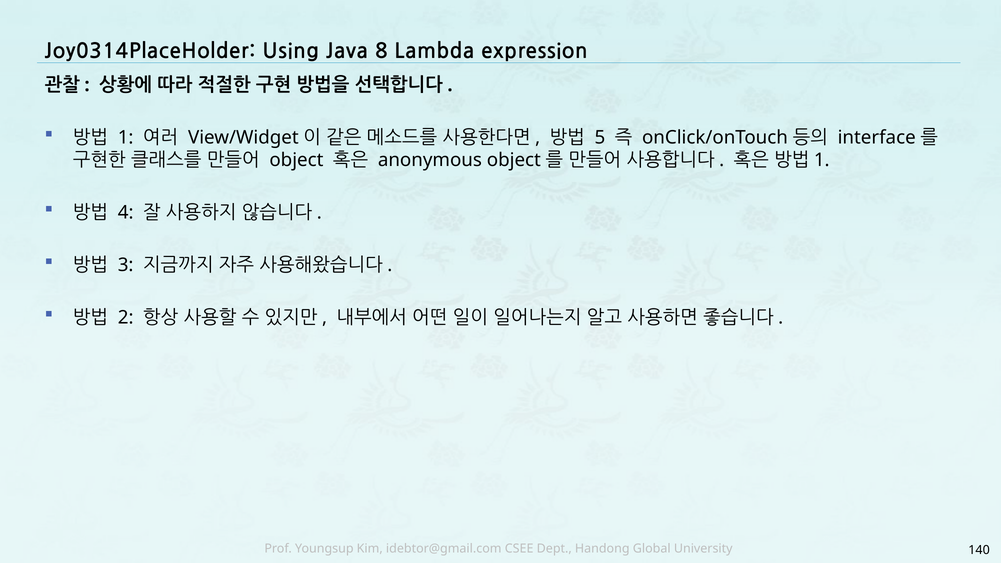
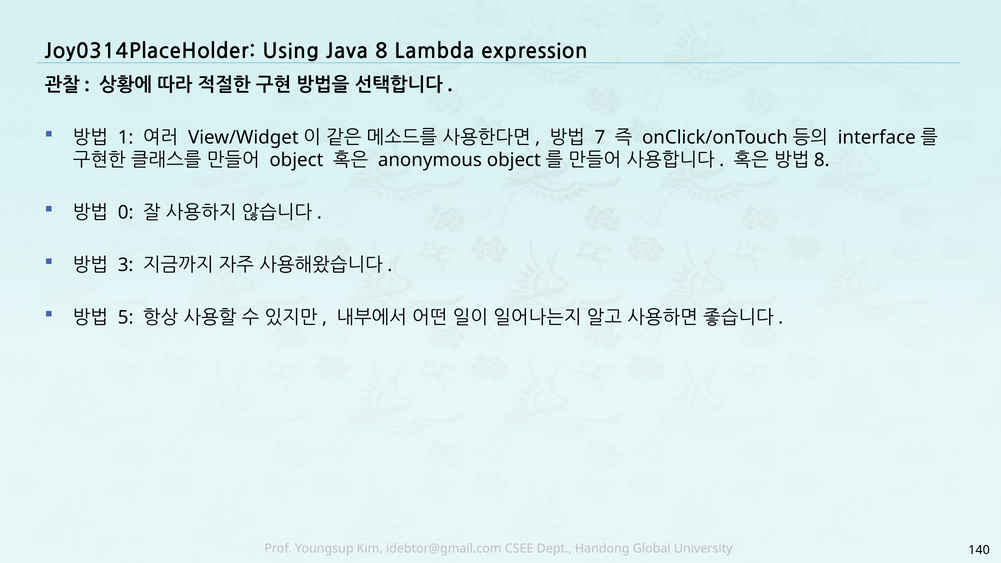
5: 5 -> 7 (600, 138)
1: 1 -> 8 (822, 160)
4: 4 -> 0 (126, 213)
2: 2 -> 5 (126, 318)
